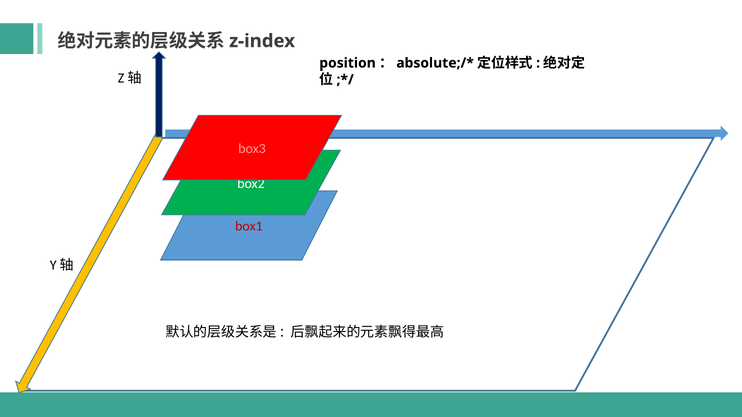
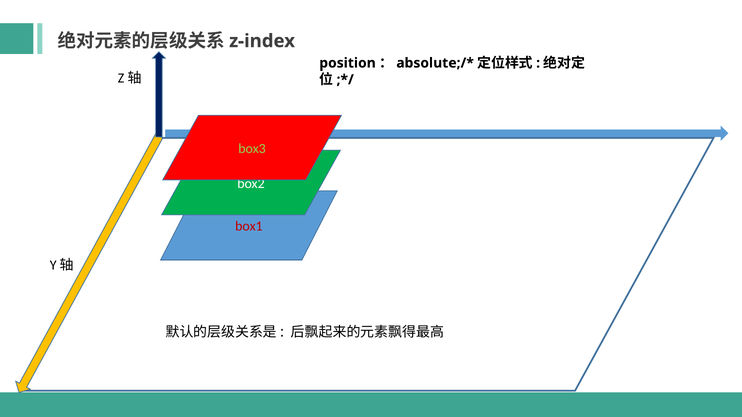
box3 colour: pink -> light green (252, 149)
